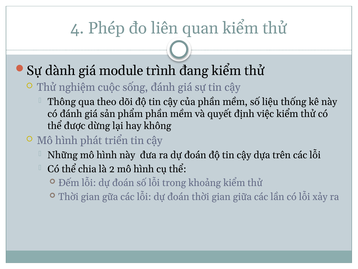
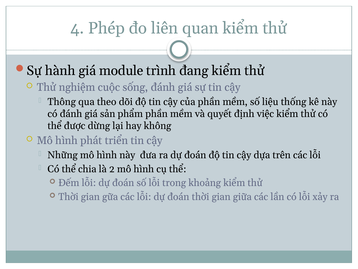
dành: dành -> hành (60, 71)
